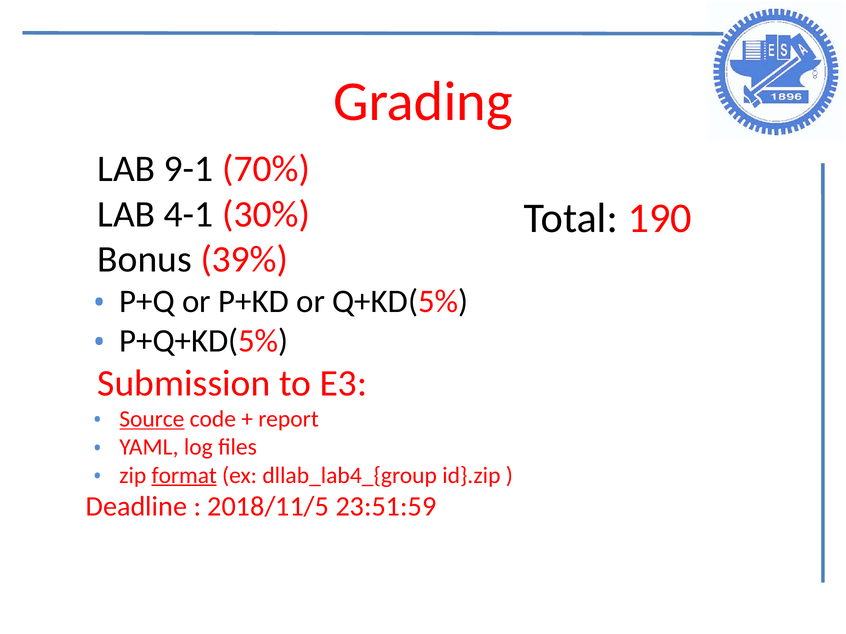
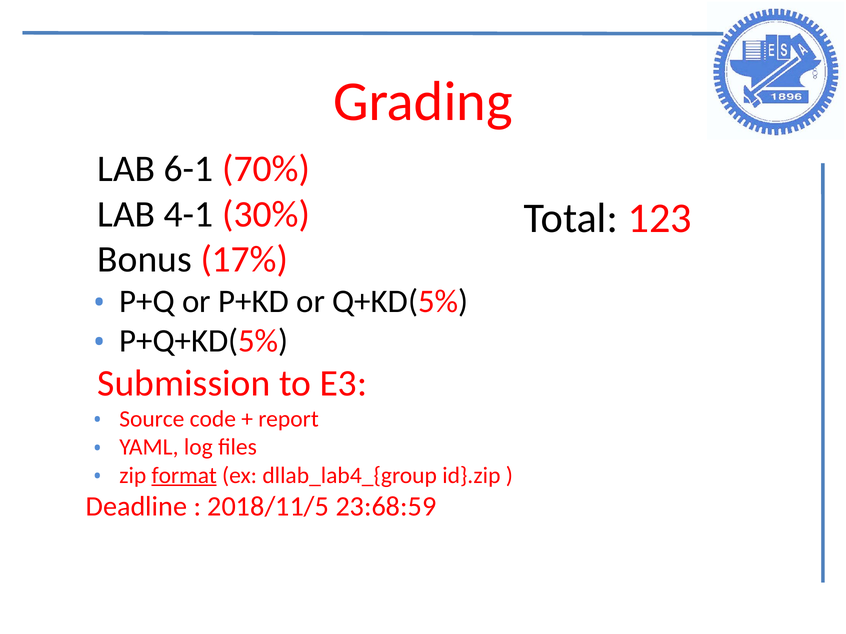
9-1: 9-1 -> 6-1 (189, 169)
190: 190 -> 123 (660, 218)
39%: 39% -> 17% (244, 259)
Source underline: present -> none (152, 419)
23:51:59: 23:51:59 -> 23:68:59 (386, 507)
